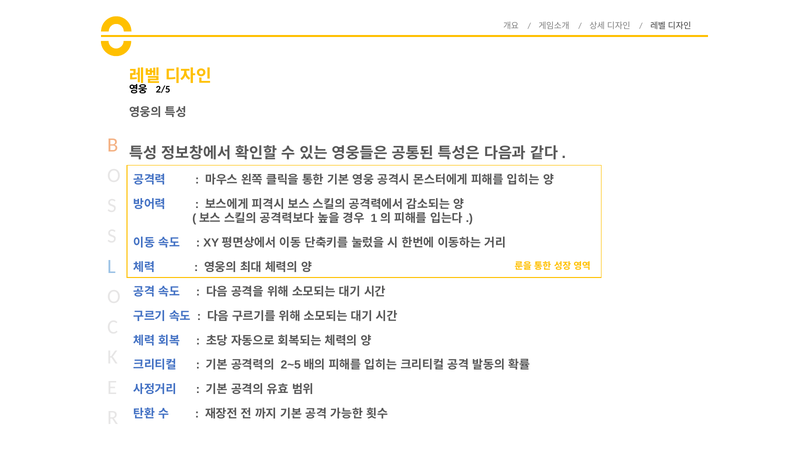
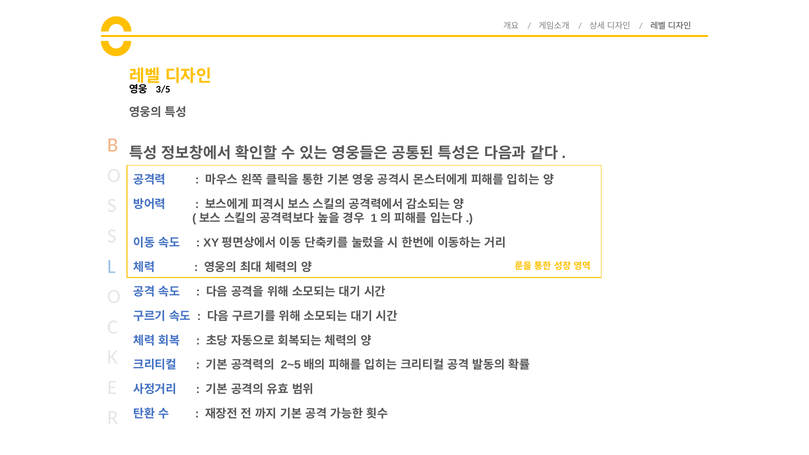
2/5: 2/5 -> 3/5 (163, 90)
